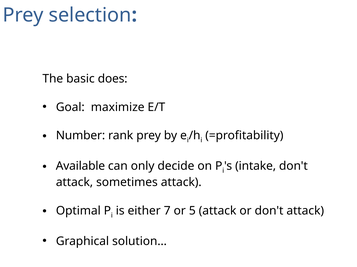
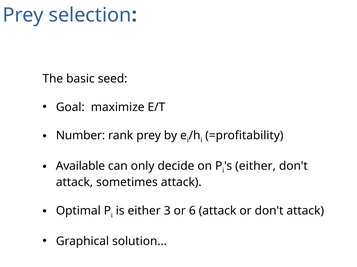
does: does -> seed (113, 79)
intake: intake -> either (256, 166)
7: 7 -> 3 (167, 211)
5: 5 -> 6 (192, 211)
